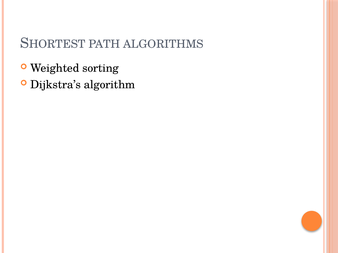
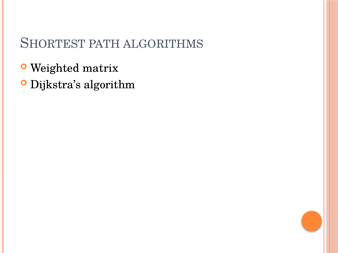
sorting: sorting -> matrix (100, 68)
